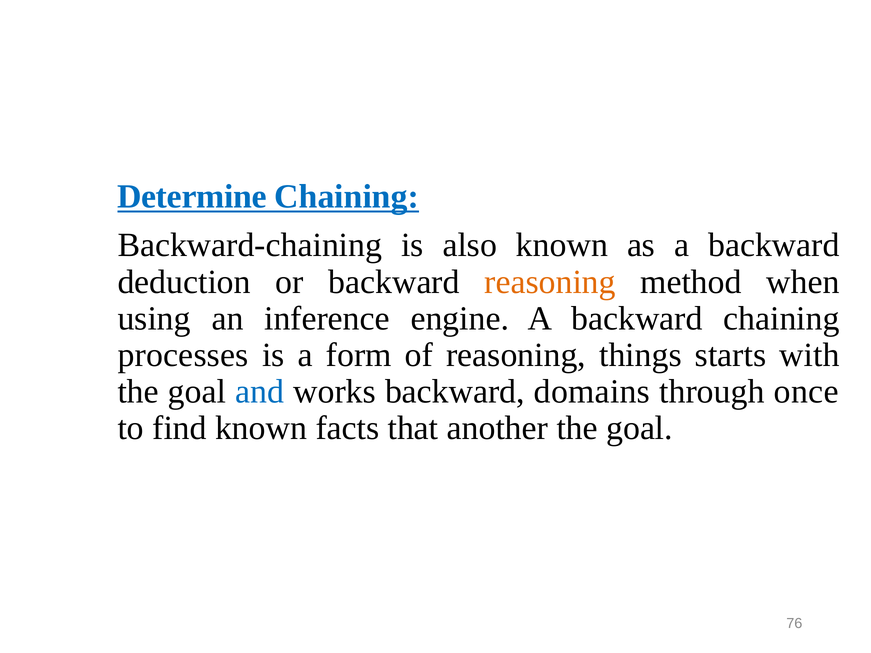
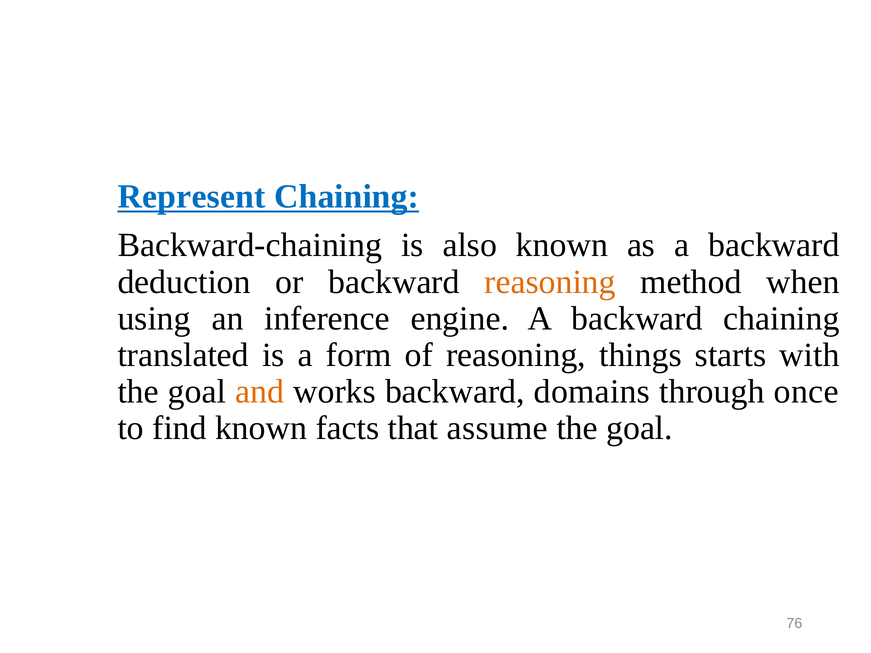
Determine: Determine -> Represent (192, 197)
processes: processes -> translated (183, 355)
and colour: blue -> orange (260, 392)
another: another -> assume (497, 428)
